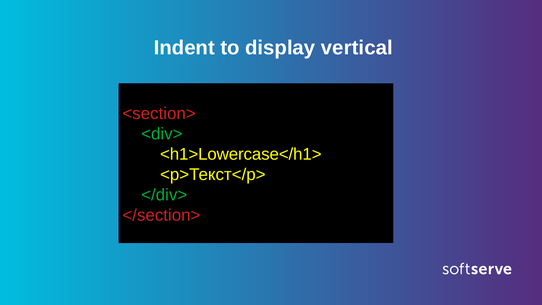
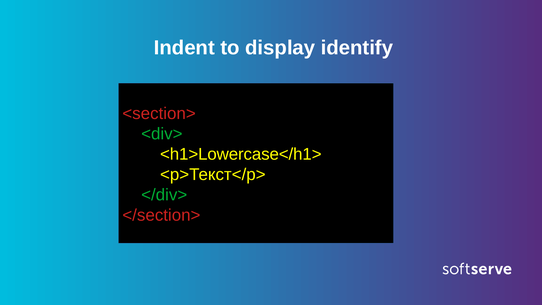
vertical: vertical -> identify (357, 48)
